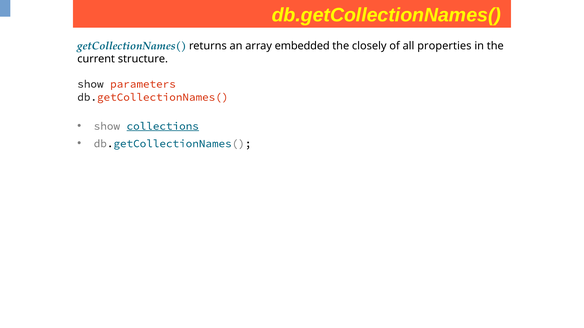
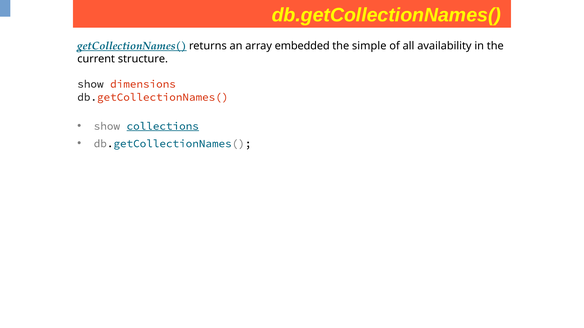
getCollectionNames( underline: none -> present (132, 46)
closely: closely -> simple (369, 46)
properties: properties -> availability (444, 46)
parameters: parameters -> dimensions (143, 84)
